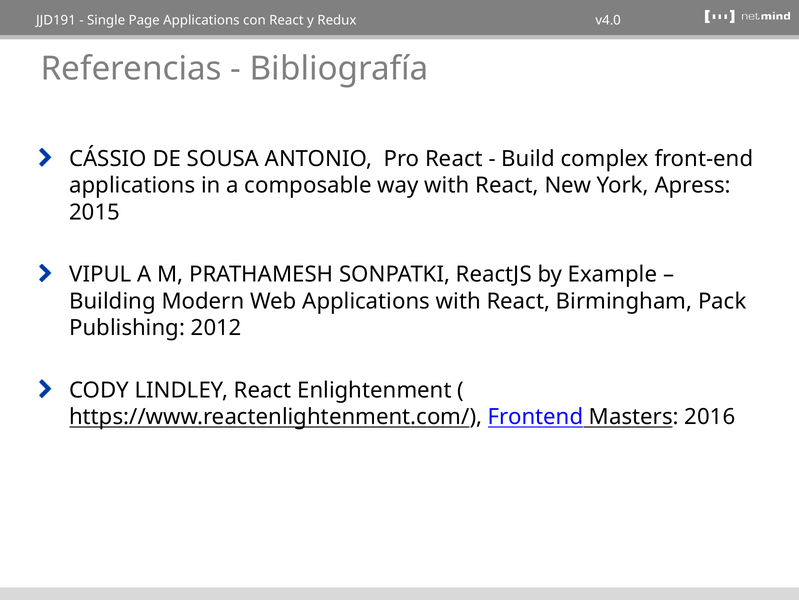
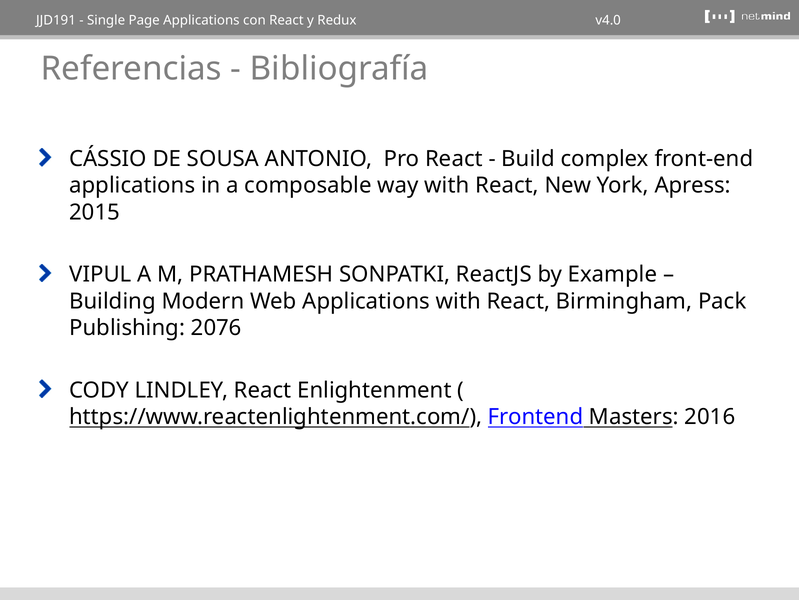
2012: 2012 -> 2076 (216, 328)
